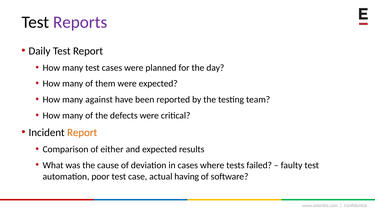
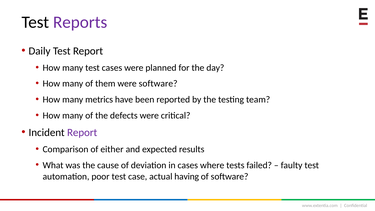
were expected: expected -> software (158, 84)
against: against -> metrics (99, 100)
Report colour: orange -> purple (82, 132)
